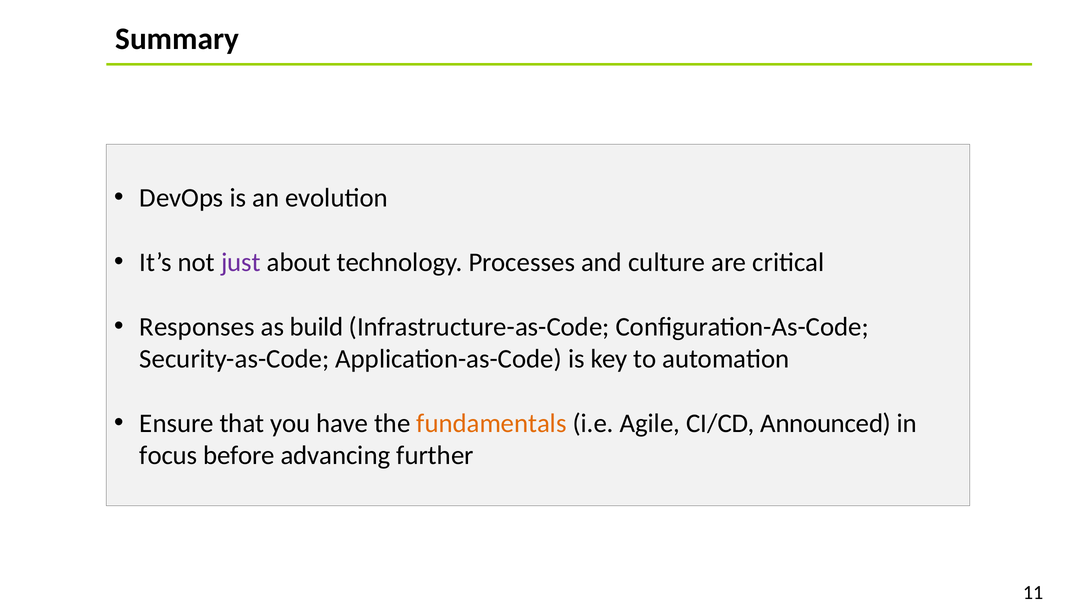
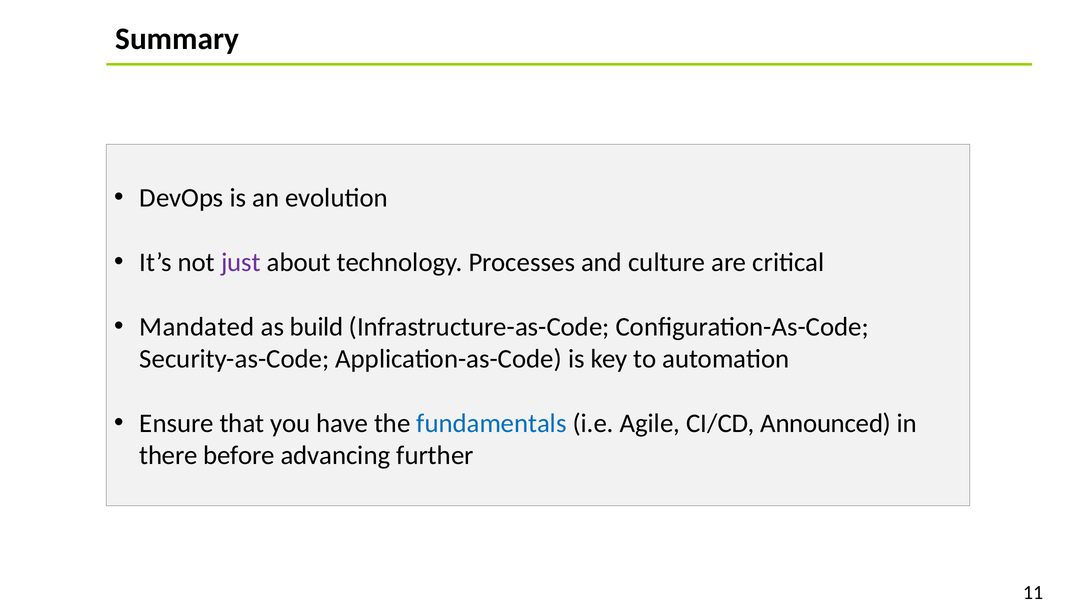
Responses: Responses -> Mandated (197, 327)
fundamentals colour: orange -> blue (492, 424)
focus: focus -> there (168, 456)
